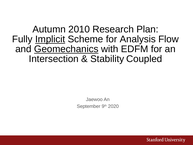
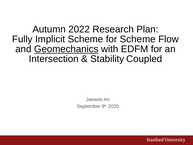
2010: 2010 -> 2022 (79, 29)
Implicit underline: present -> none (50, 39)
for Analysis: Analysis -> Scheme (138, 39)
